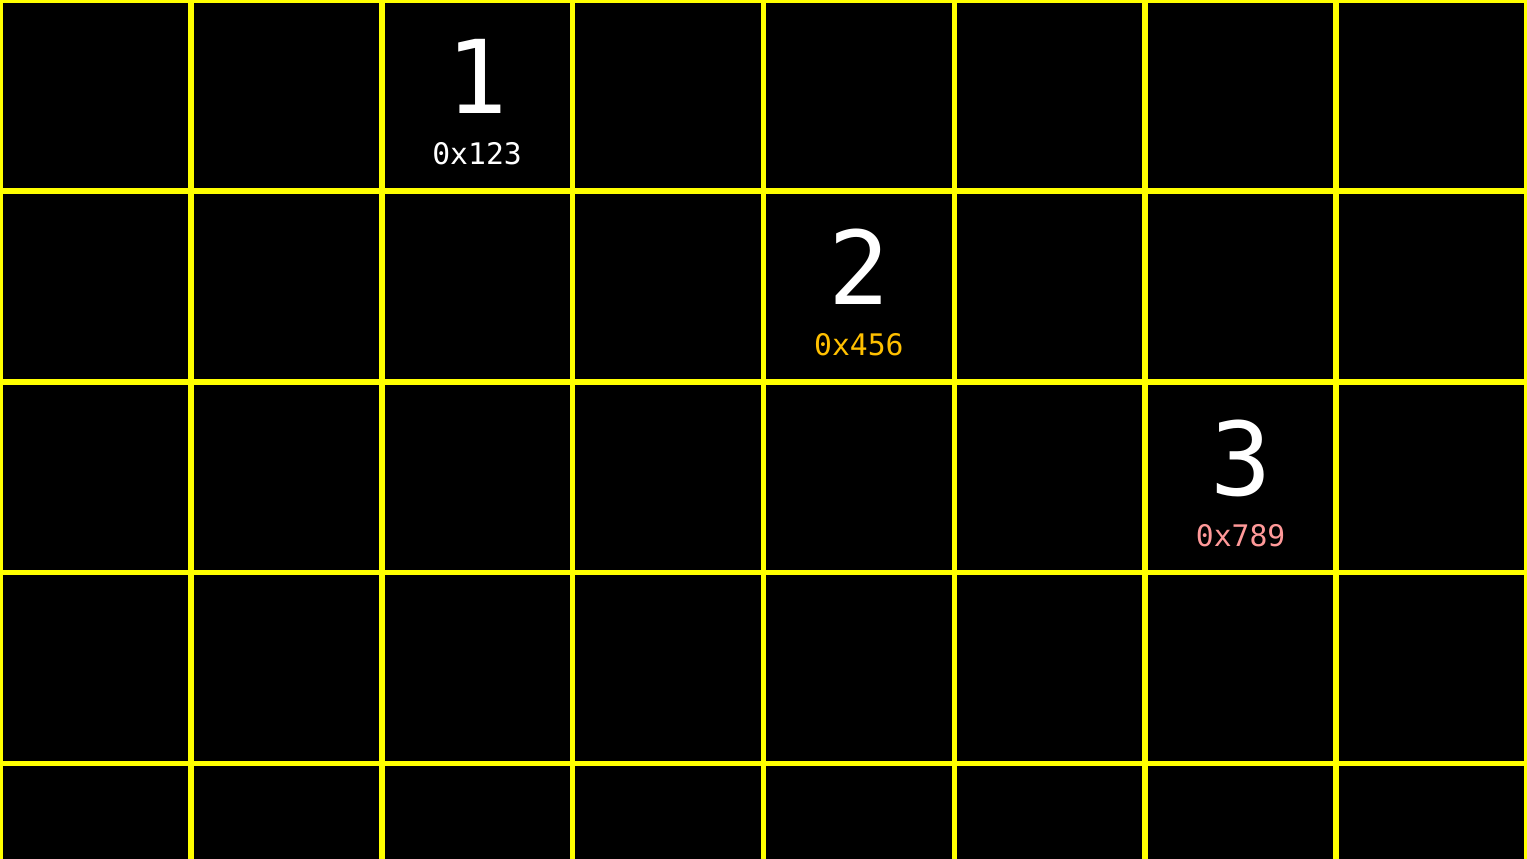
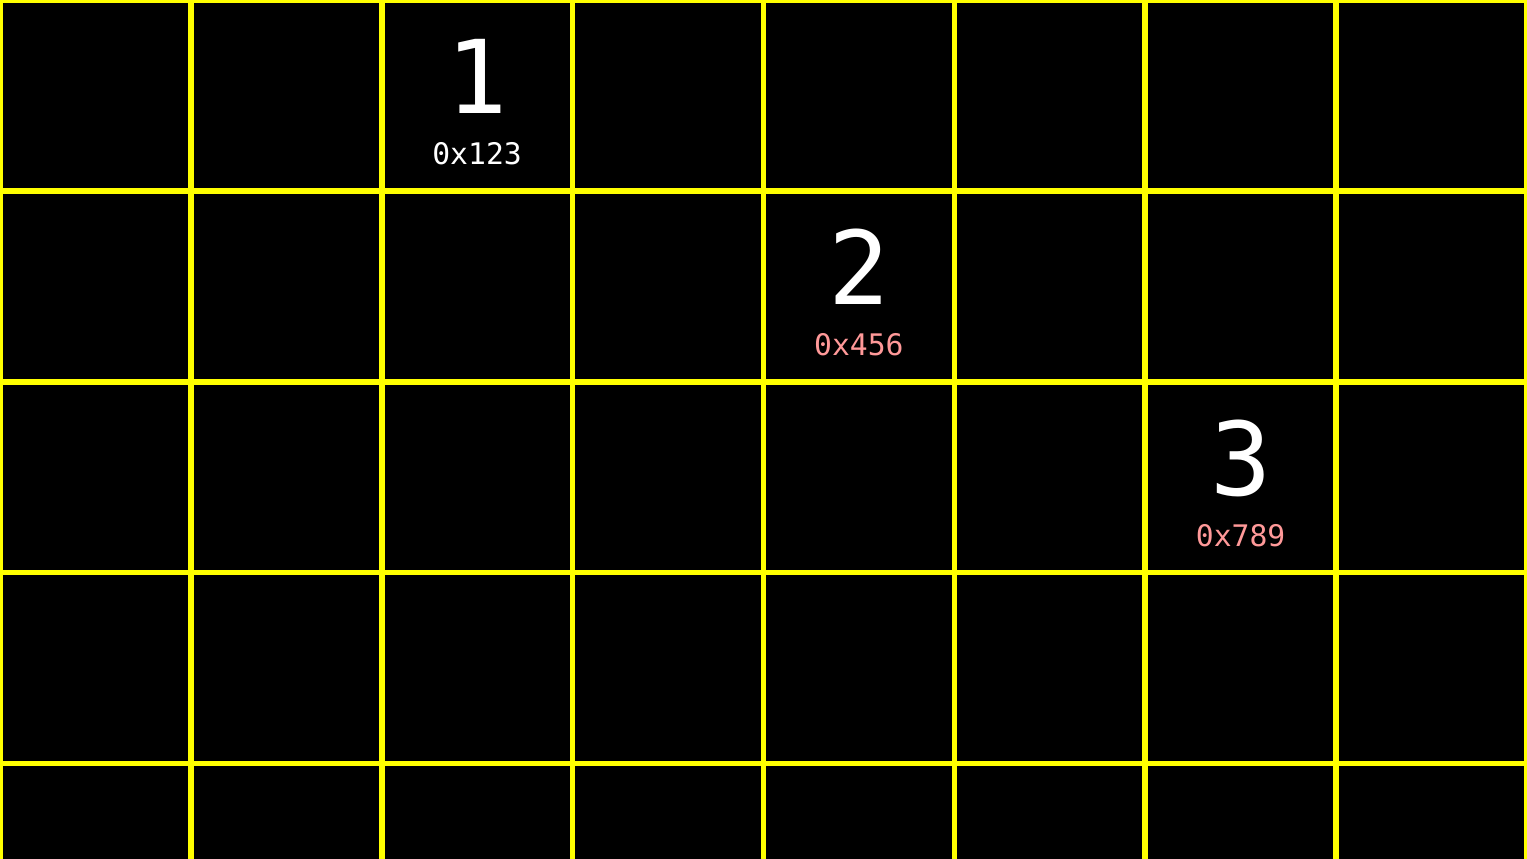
0x456 colour: yellow -> pink (859, 346)
